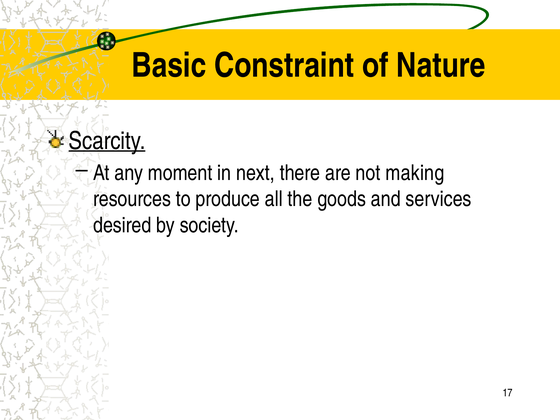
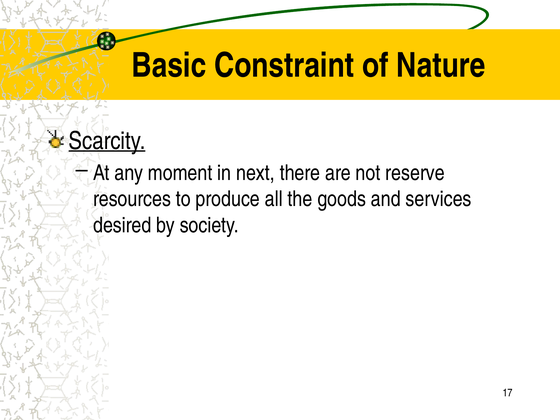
making: making -> reserve (415, 173)
